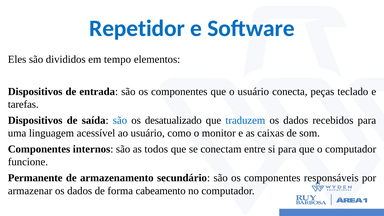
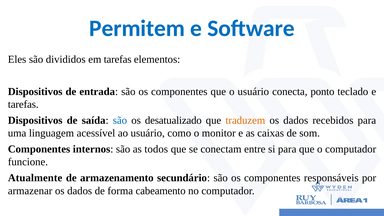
Repetidor: Repetidor -> Permitem (137, 28)
em tempo: tempo -> tarefas (118, 59)
peças: peças -> ponto (322, 91)
traduzem colour: blue -> orange (245, 120)
Permanente: Permanente -> Atualmente (35, 178)
